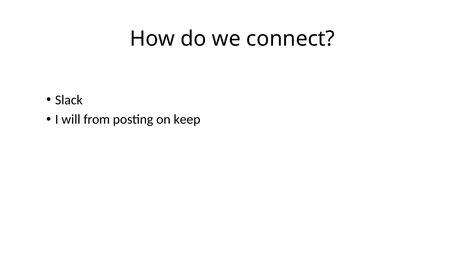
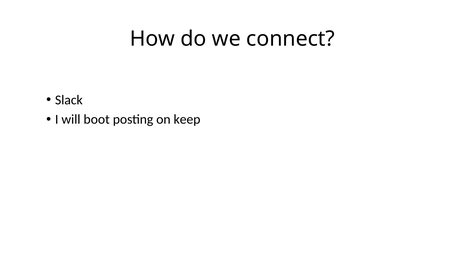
from: from -> boot (97, 120)
